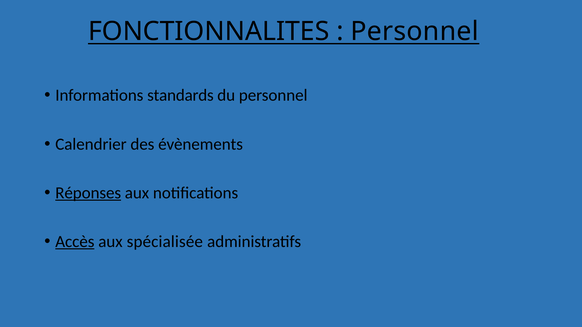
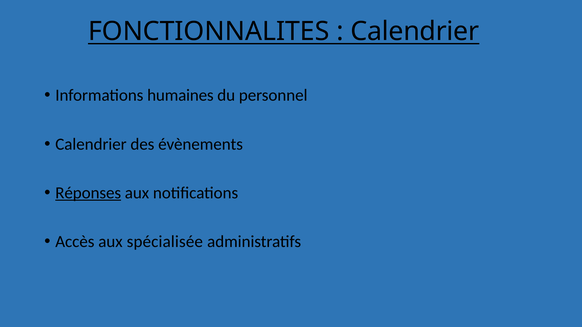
Personnel: Personnel -> Calendrier (415, 31)
standards: standards -> humaines (180, 95)
Accès underline: present -> none (75, 242)
